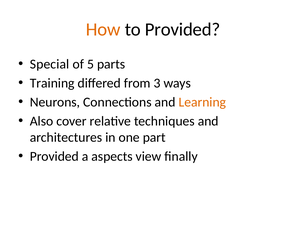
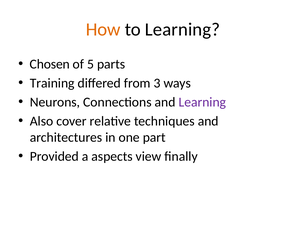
to Provided: Provided -> Learning (182, 30)
Special: Special -> Chosen (50, 64)
Learning colour: orange -> purple (202, 102)
